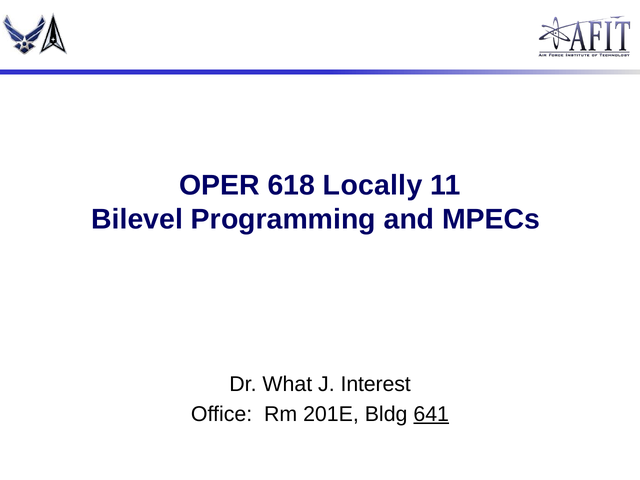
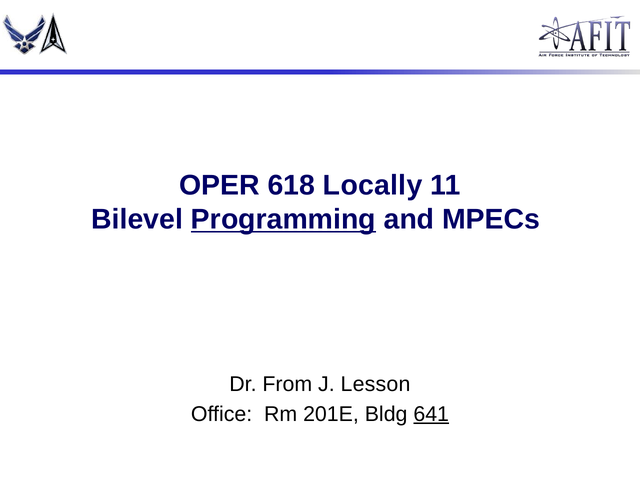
Programming underline: none -> present (283, 220)
What: What -> From (287, 384)
Interest: Interest -> Lesson (375, 384)
